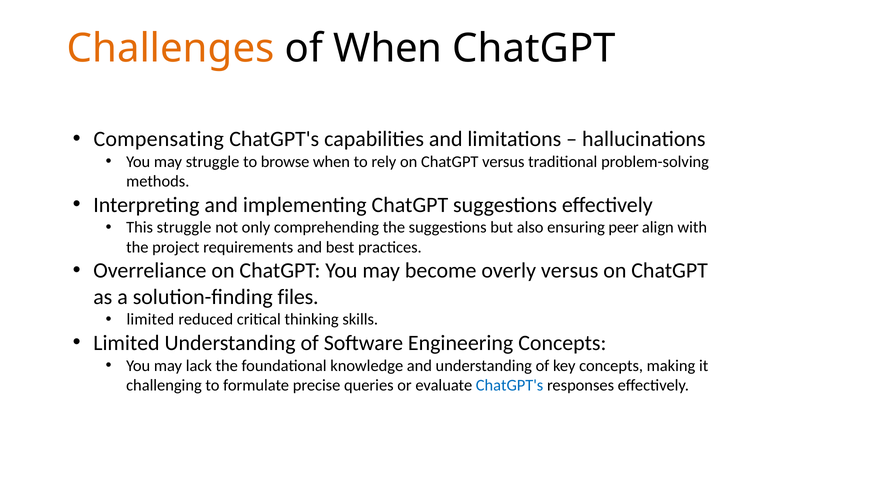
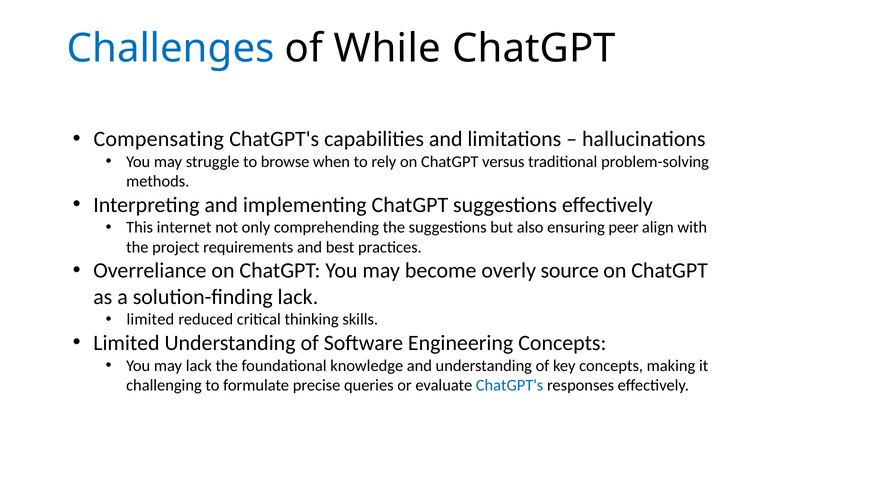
Challenges colour: orange -> blue (171, 49)
of When: When -> While (388, 49)
This struggle: struggle -> internet (184, 228)
overly versus: versus -> source (570, 271)
solution-finding files: files -> lack (298, 297)
